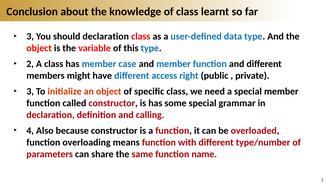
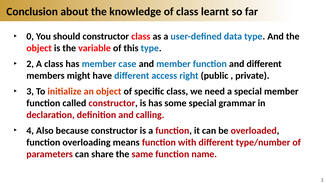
3: 3 -> 0 (30, 37)
should declaration: declaration -> constructor (106, 37)
